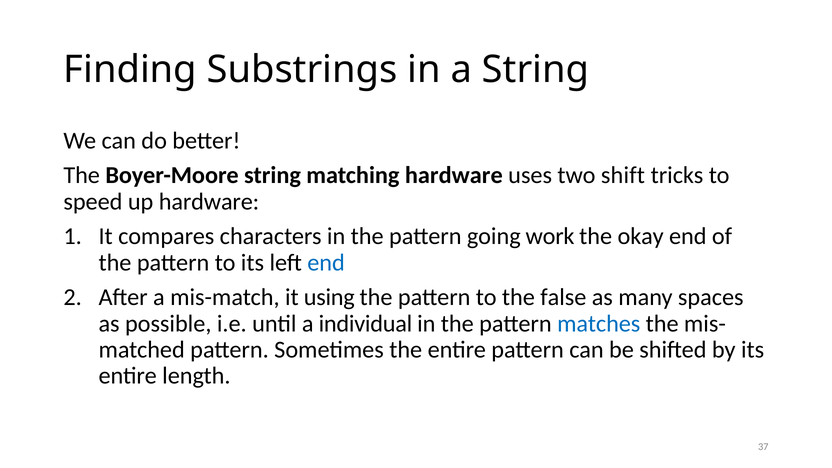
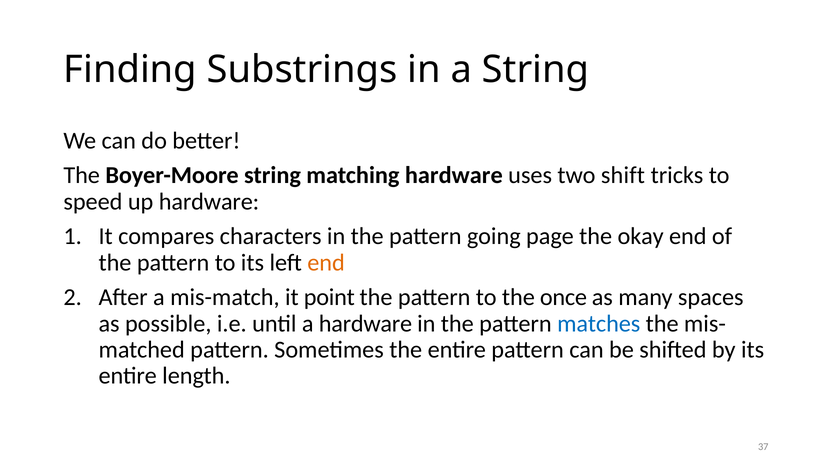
work: work -> page (550, 236)
end colour: blue -> orange (326, 263)
using: using -> point (329, 297)
false: false -> once (563, 297)
a individual: individual -> hardware (365, 324)
